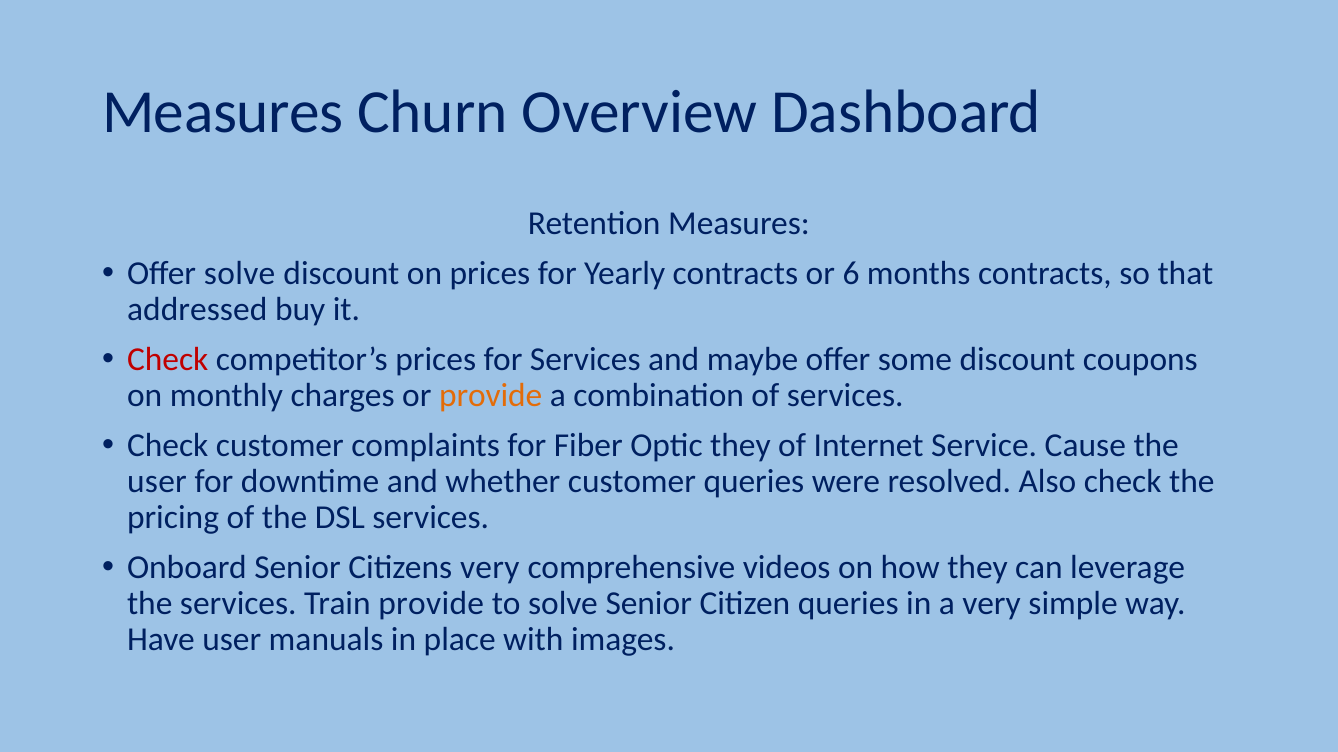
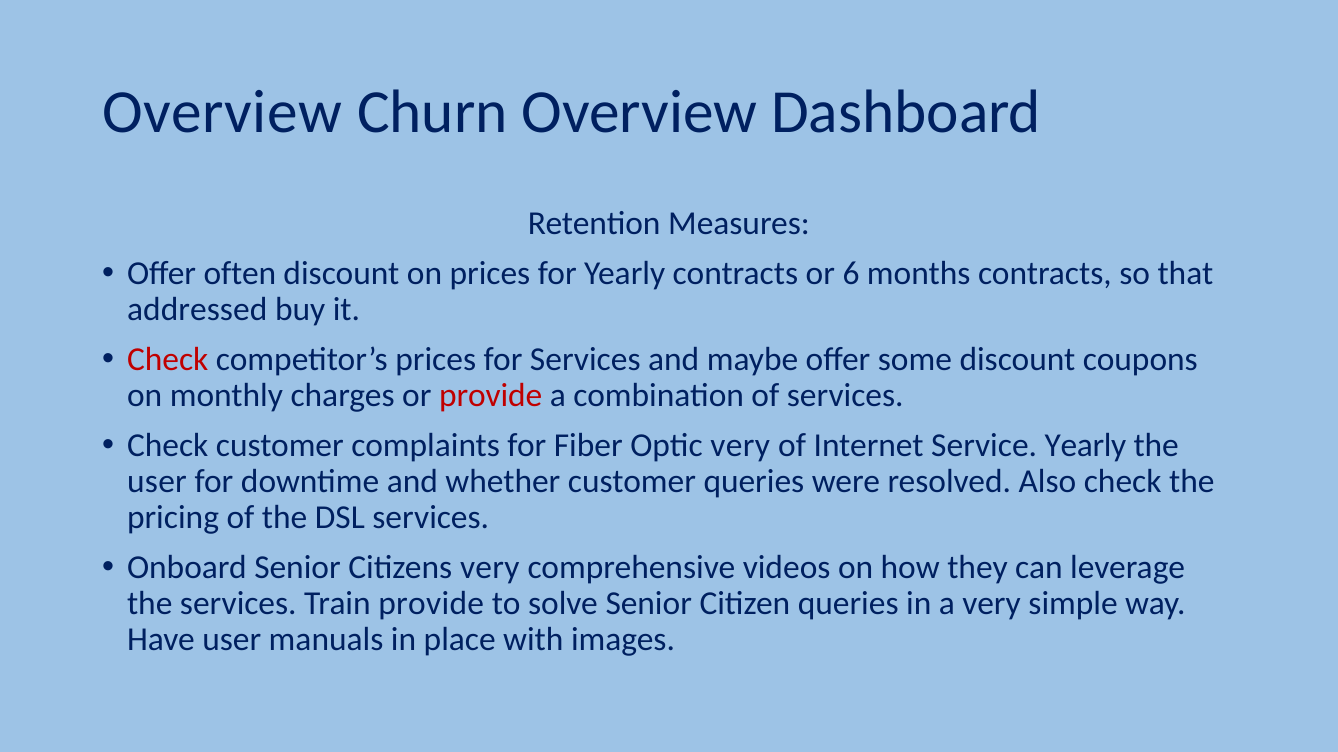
Measures: Measures -> Overview (222, 112)
Offer solve: solve -> often (240, 273)
provide colour: orange -> red (491, 396)
Optic they: they -> very (740, 446)
Service Cause: Cause -> Yearly (1085, 446)
